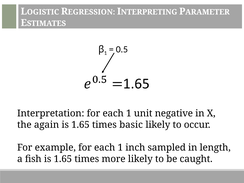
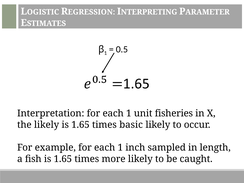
negative: negative -> fisheries (174, 113)
the again: again -> likely (47, 125)
